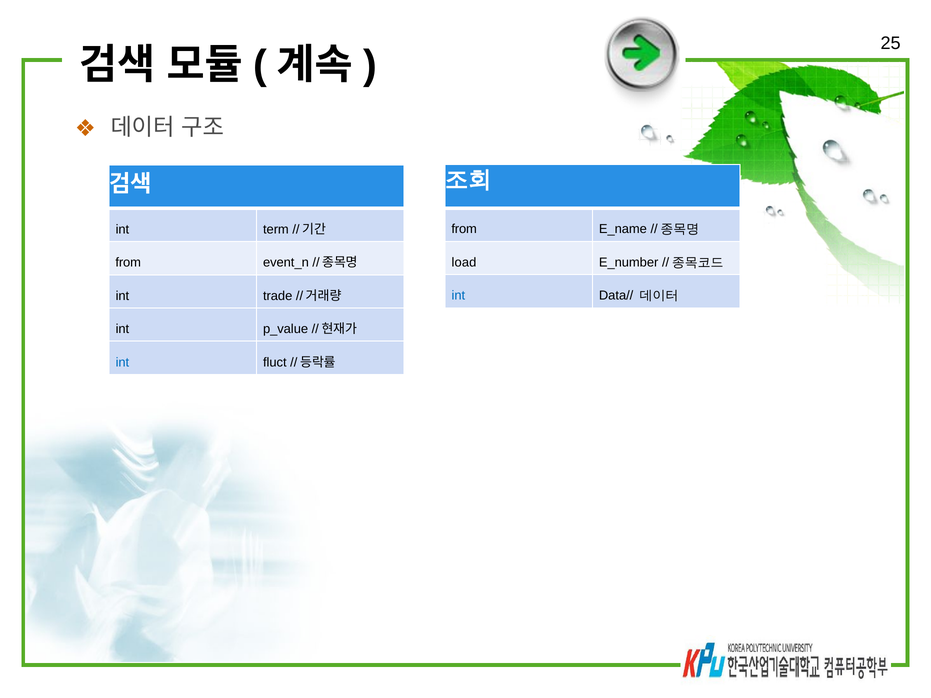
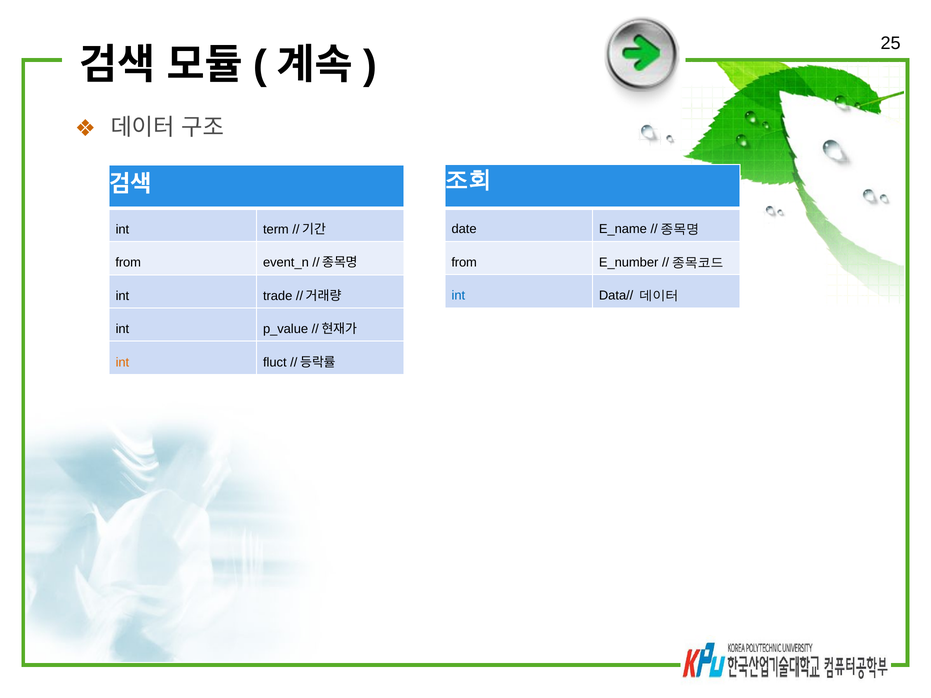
from: from -> date (464, 229)
load: load -> from (464, 263)
int colour: blue -> orange (122, 362)
